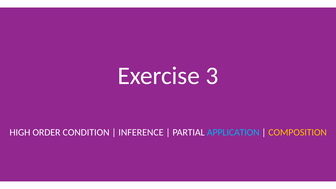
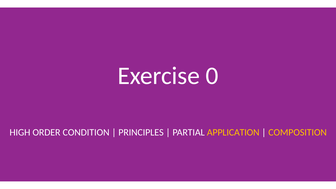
3: 3 -> 0 (212, 76)
INFERENCE: INFERENCE -> PRINCIPLES (141, 132)
APPLICATION colour: light blue -> yellow (233, 132)
